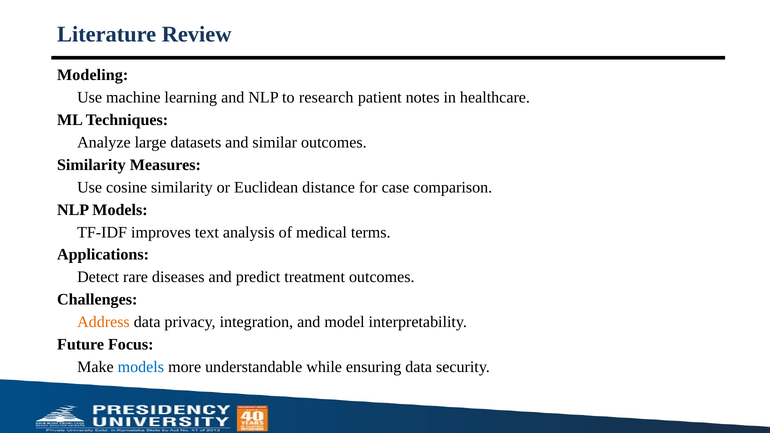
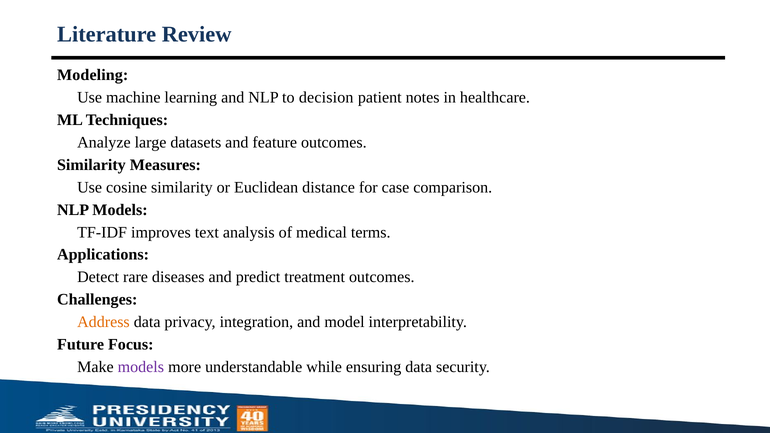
research: research -> decision (326, 97)
similar: similar -> feature (275, 142)
models colour: blue -> purple (141, 367)
